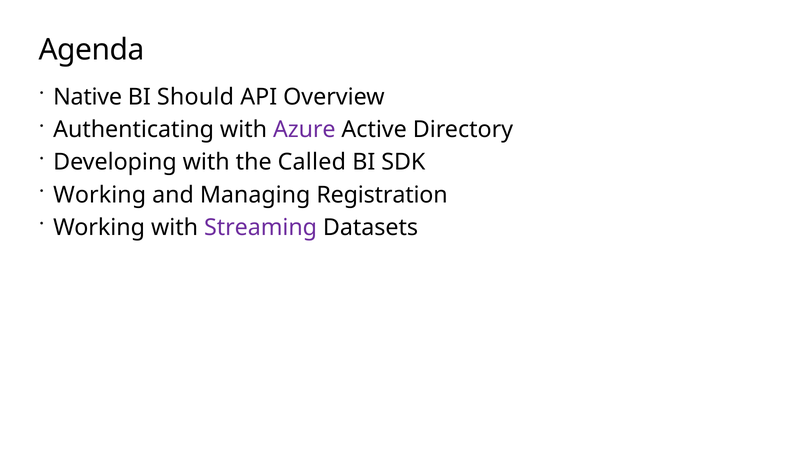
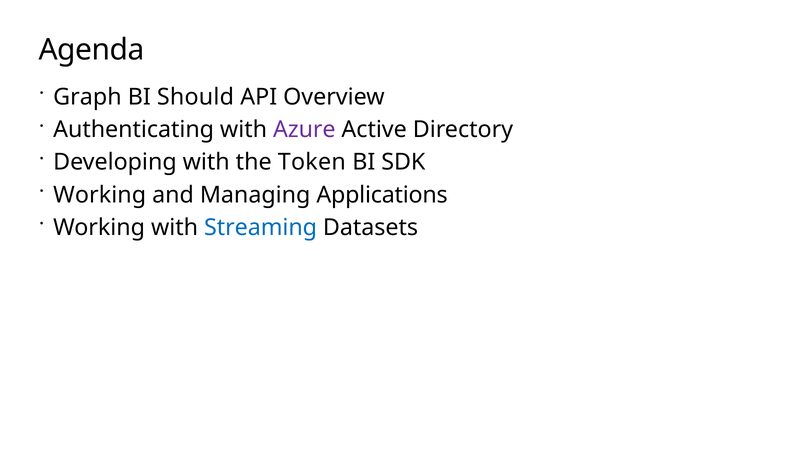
Native: Native -> Graph (87, 97)
Called: Called -> Token (312, 162)
Registration: Registration -> Applications (382, 195)
Streaming colour: purple -> blue (261, 227)
